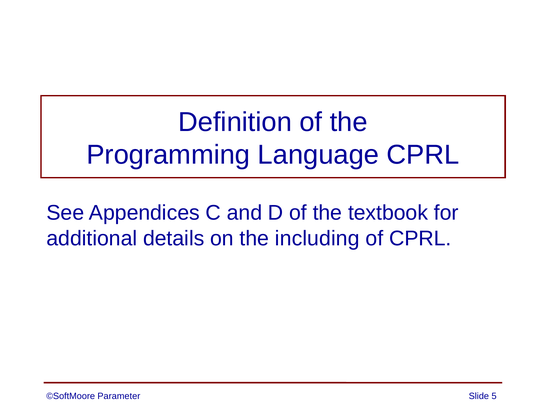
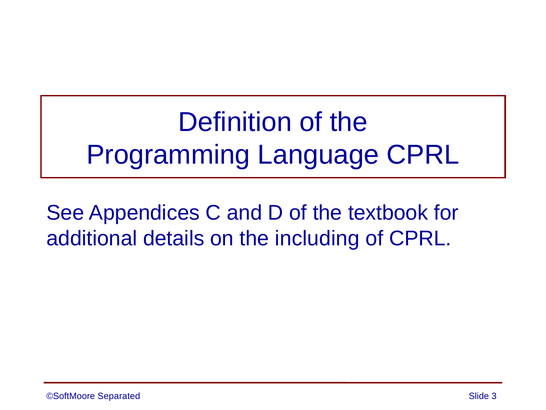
Parameter: Parameter -> Separated (119, 396)
5: 5 -> 3 (494, 396)
